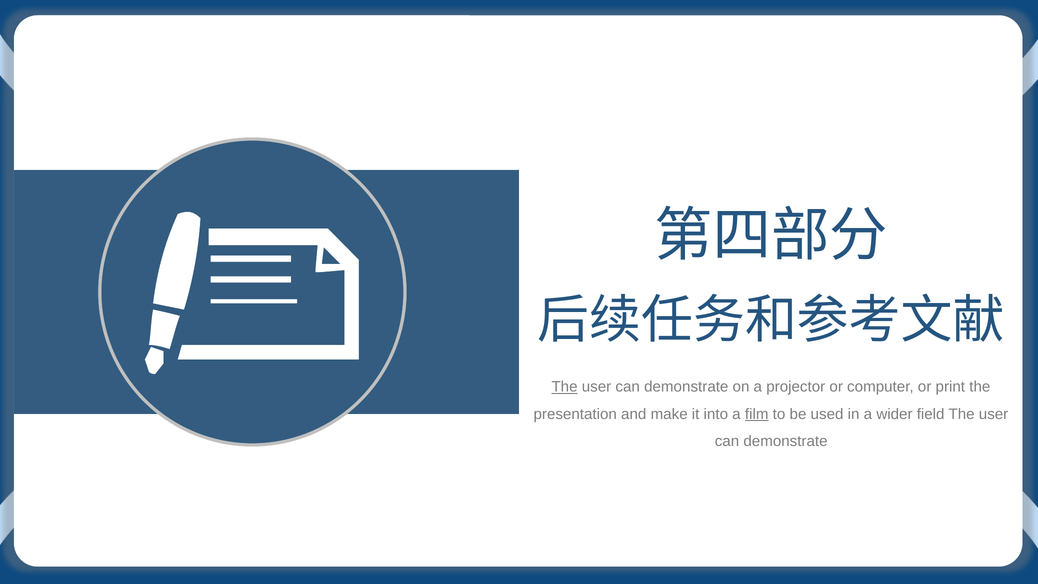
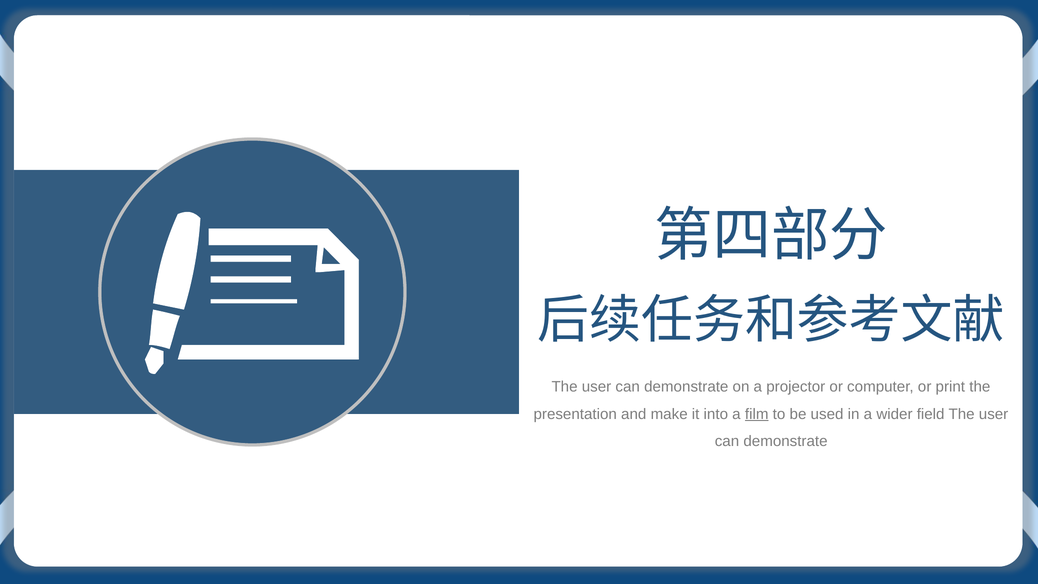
The underline: present -> none (565, 387)
